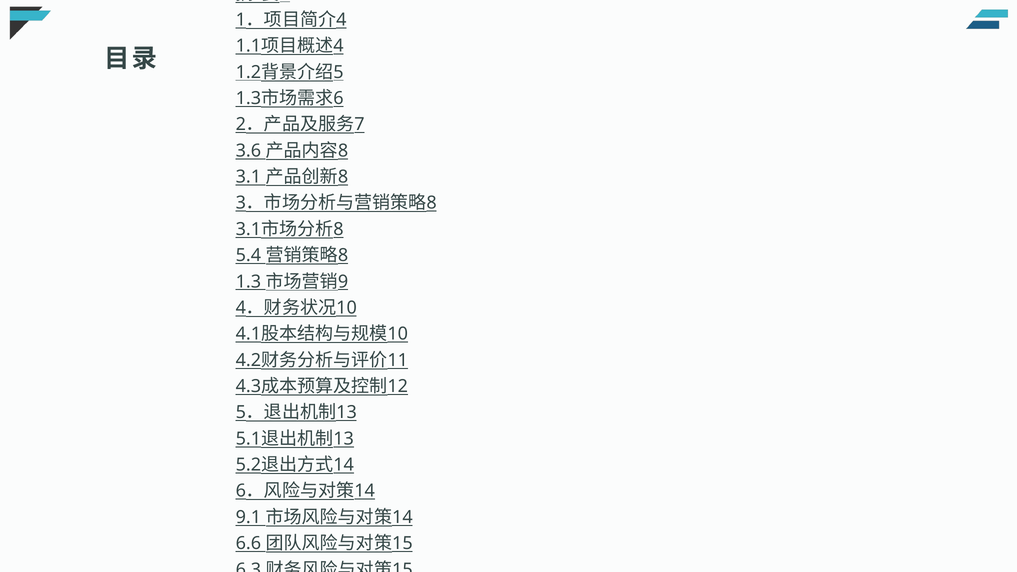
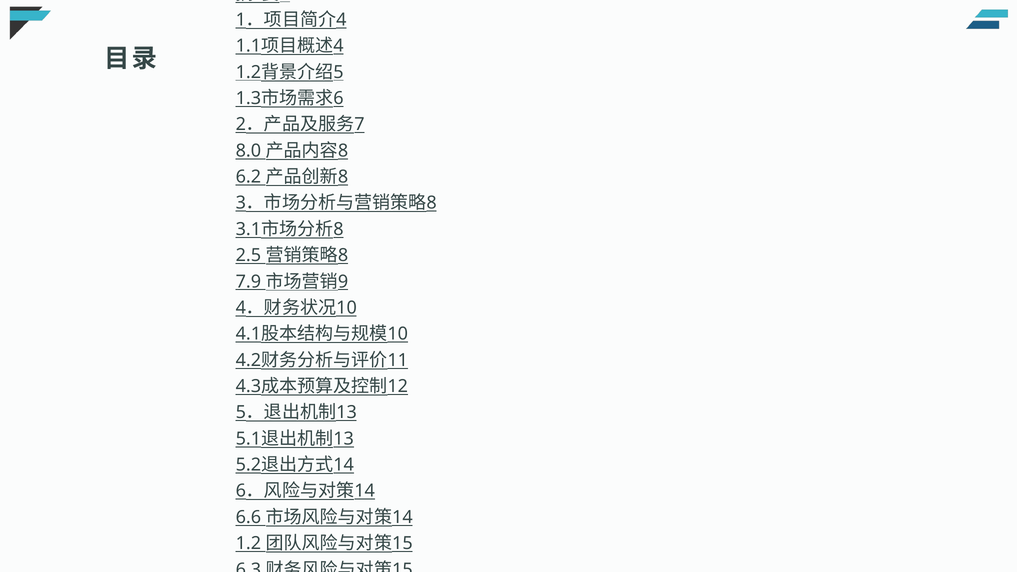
3.6: 3.6 -> 8.0 (248, 151)
3.1: 3.1 -> 6.2 (248, 177)
5.4: 5.4 -> 2.5 (248, 255)
1.3: 1.3 -> 7.9 (248, 282)
9.1: 9.1 -> 6.6 (248, 517)
6.6: 6.6 -> 1.2 (248, 543)
